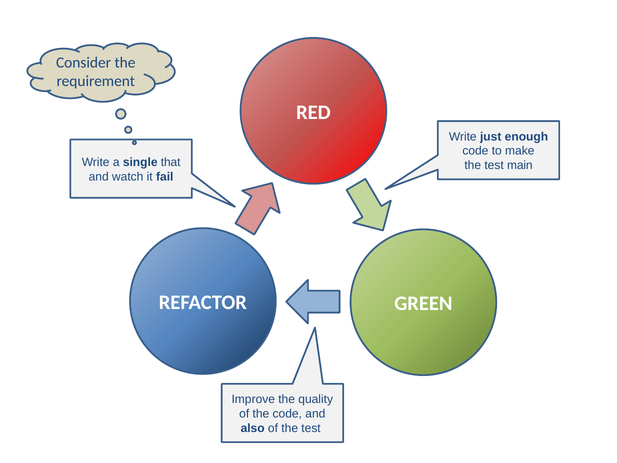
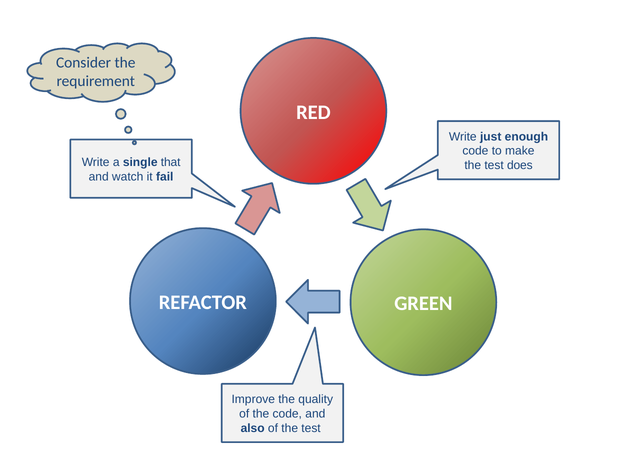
main: main -> does (520, 165)
